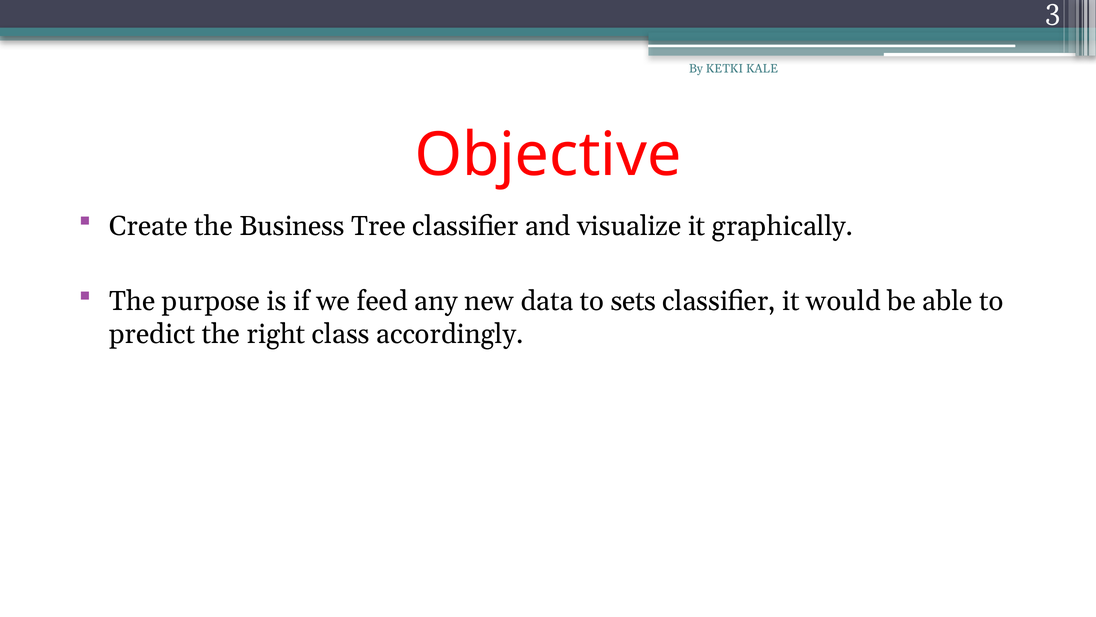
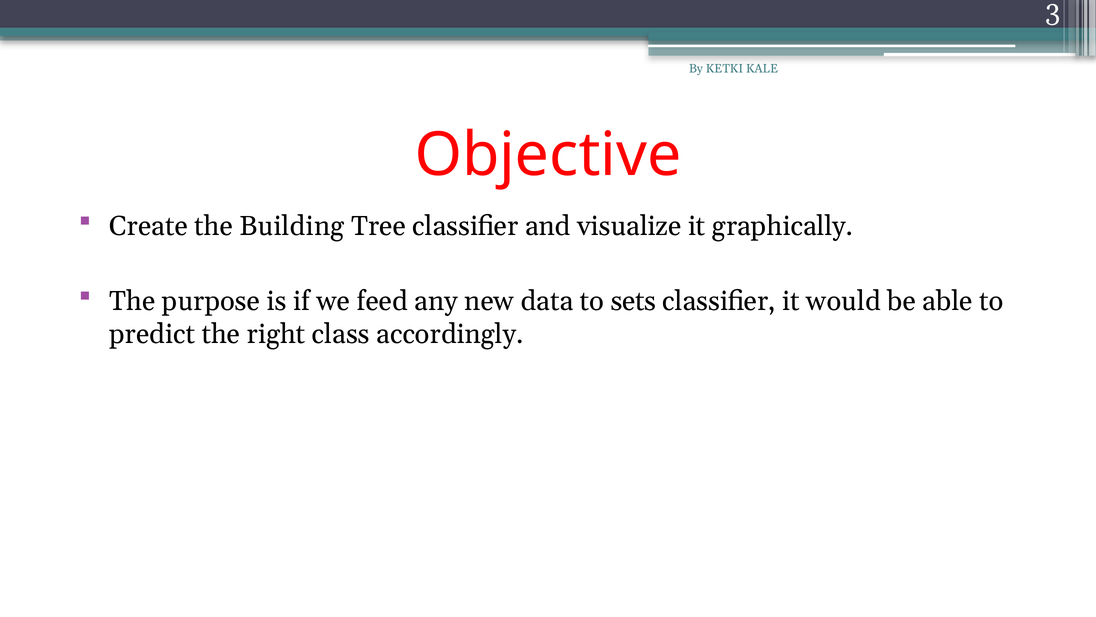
Business: Business -> Building (292, 226)
